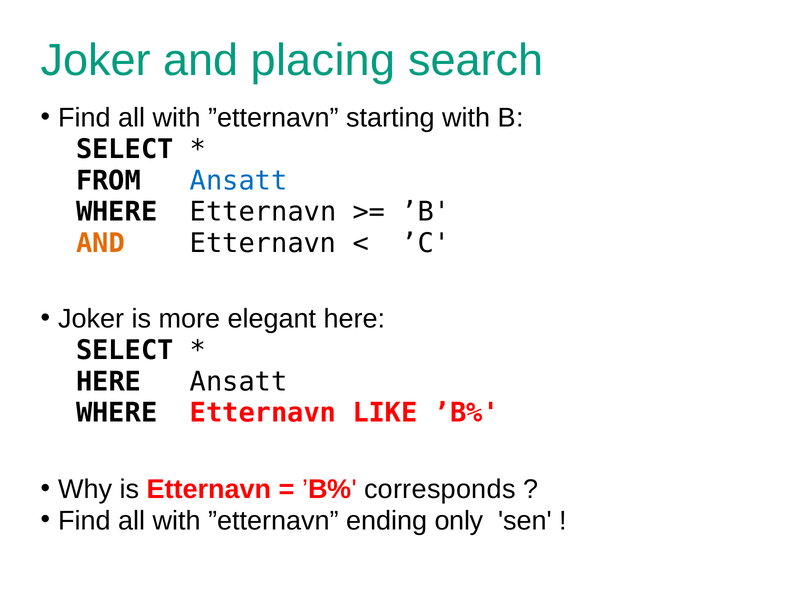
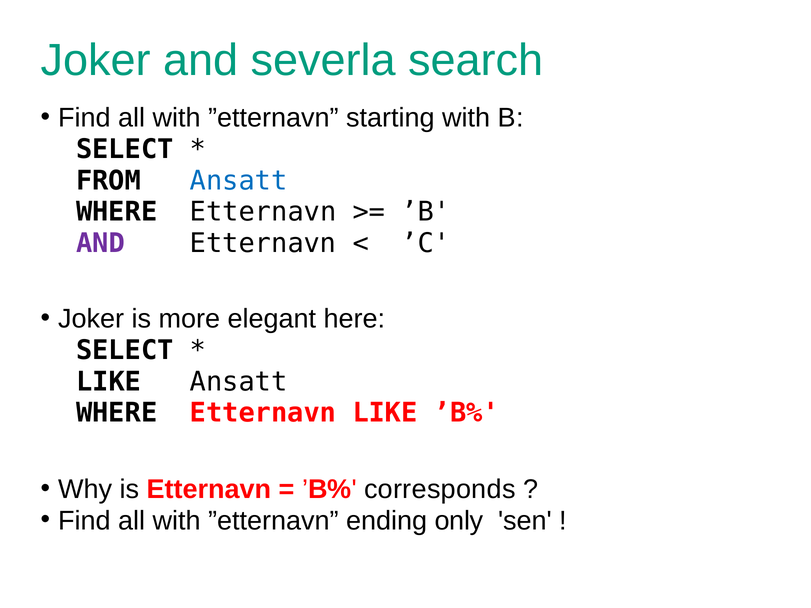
placing: placing -> severla (323, 60)
AND colour: orange -> purple (100, 243)
HERE: HERE -> LIKE (109, 382)
